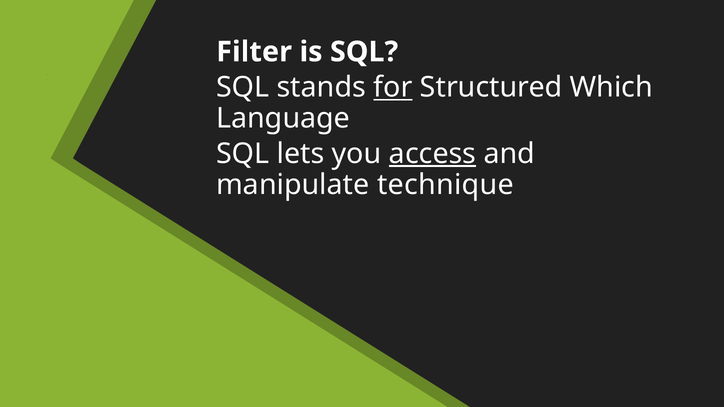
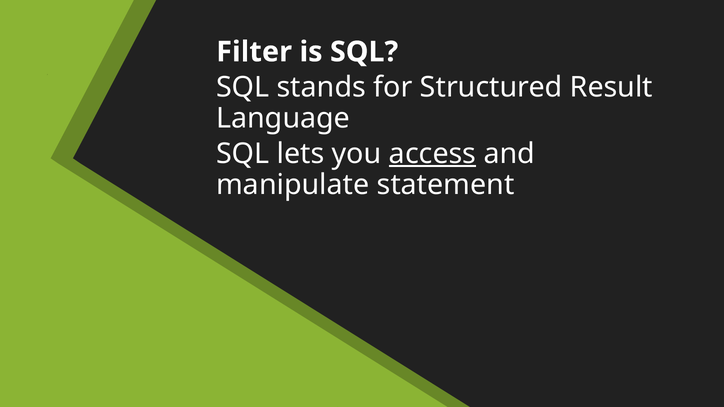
for underline: present -> none (393, 87)
Which: Which -> Result (611, 87)
technique: technique -> statement (446, 185)
